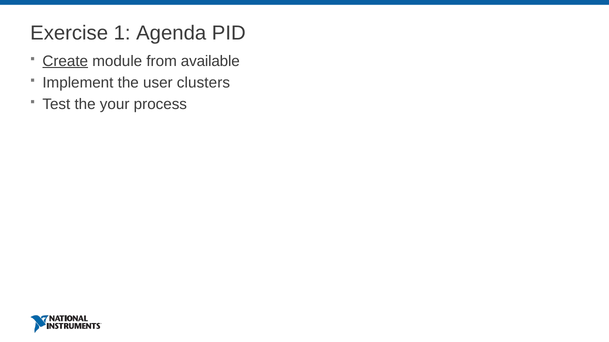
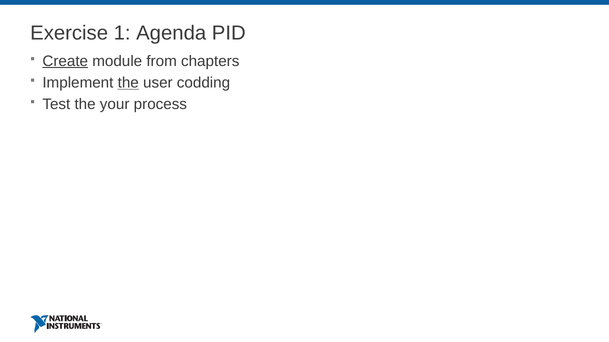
available: available -> chapters (210, 61)
the underline: none -> present (128, 83)
clusters: clusters -> codding (204, 83)
